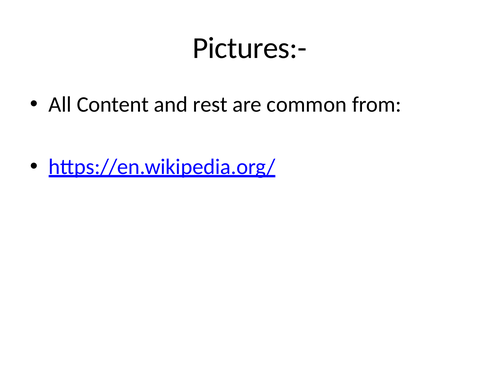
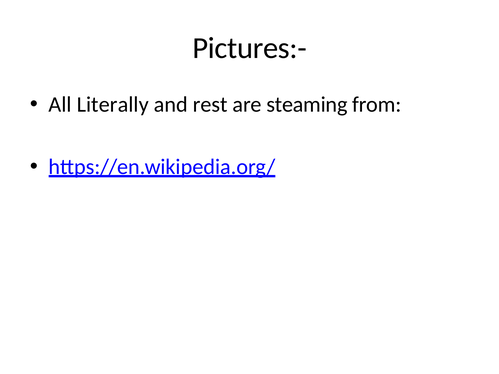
Content: Content -> Literally (113, 105)
common: common -> steaming (307, 105)
